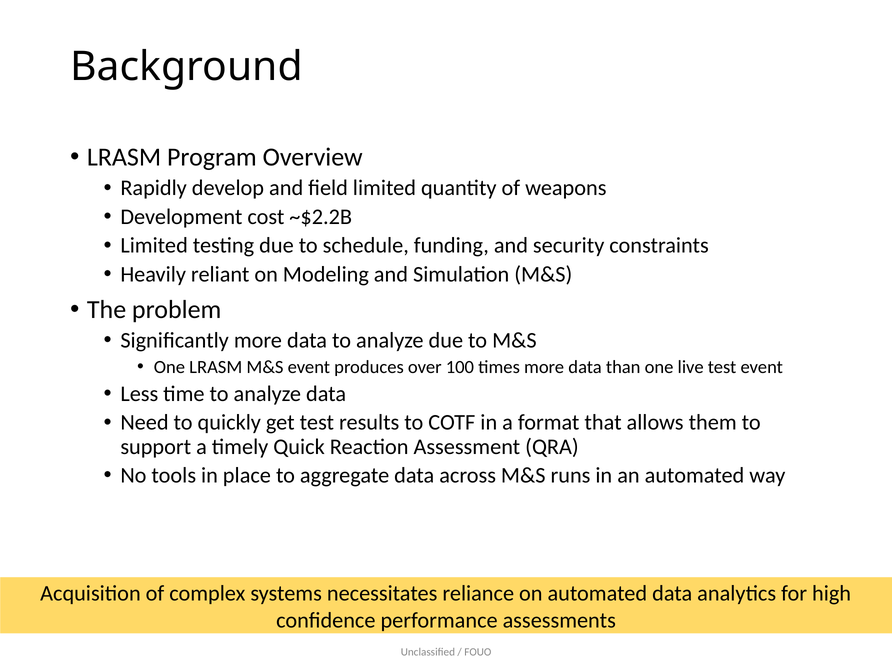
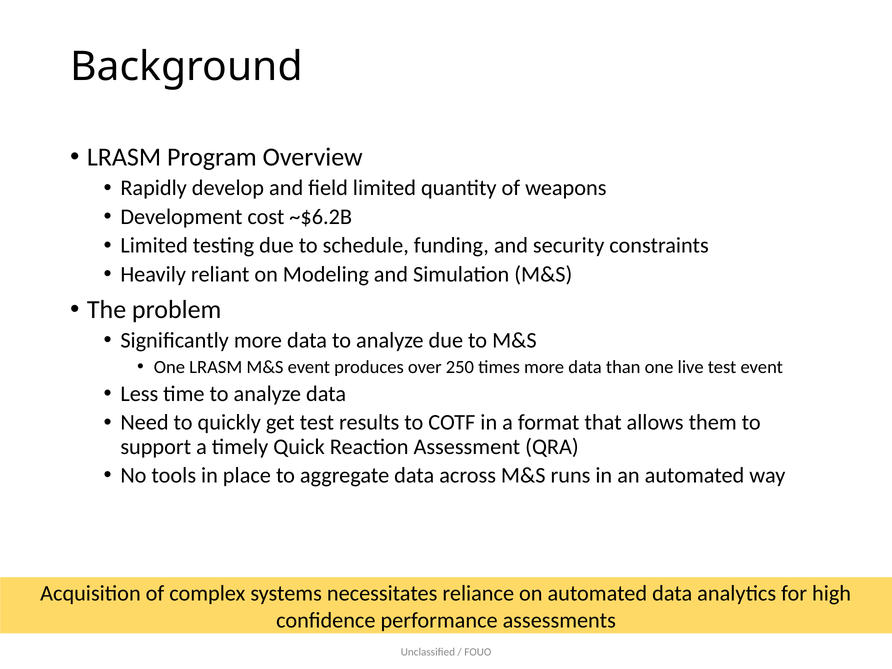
~$2.2B: ~$2.2B -> ~$6.2B (321, 217)
100: 100 -> 250 (460, 367)
